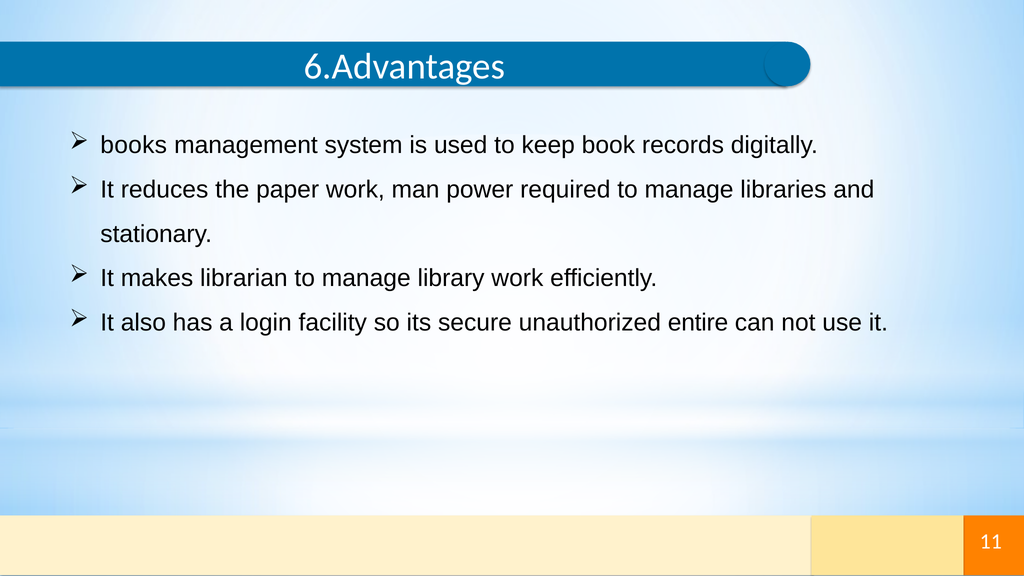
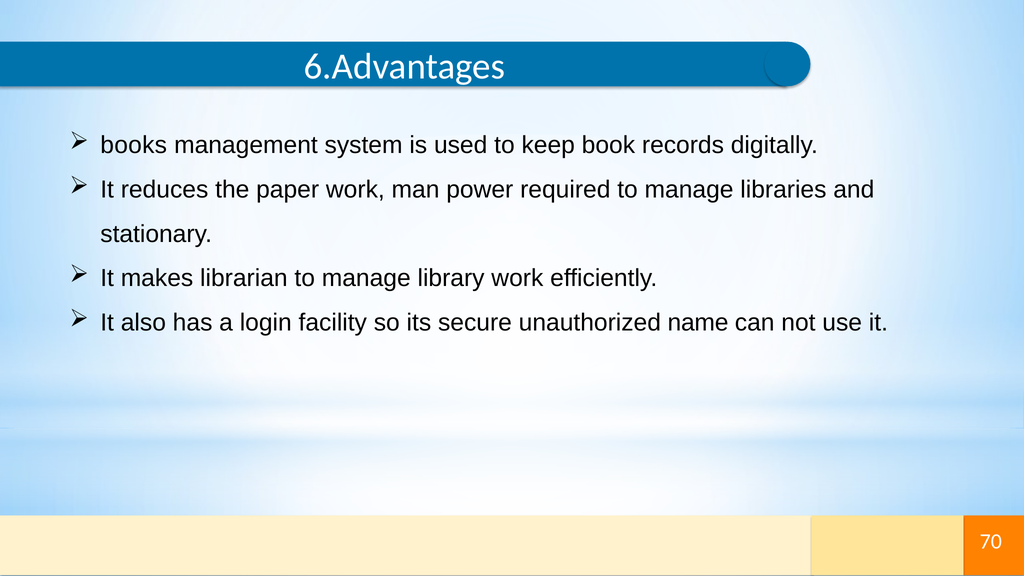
entire: entire -> name (698, 323)
11: 11 -> 70 (991, 542)
